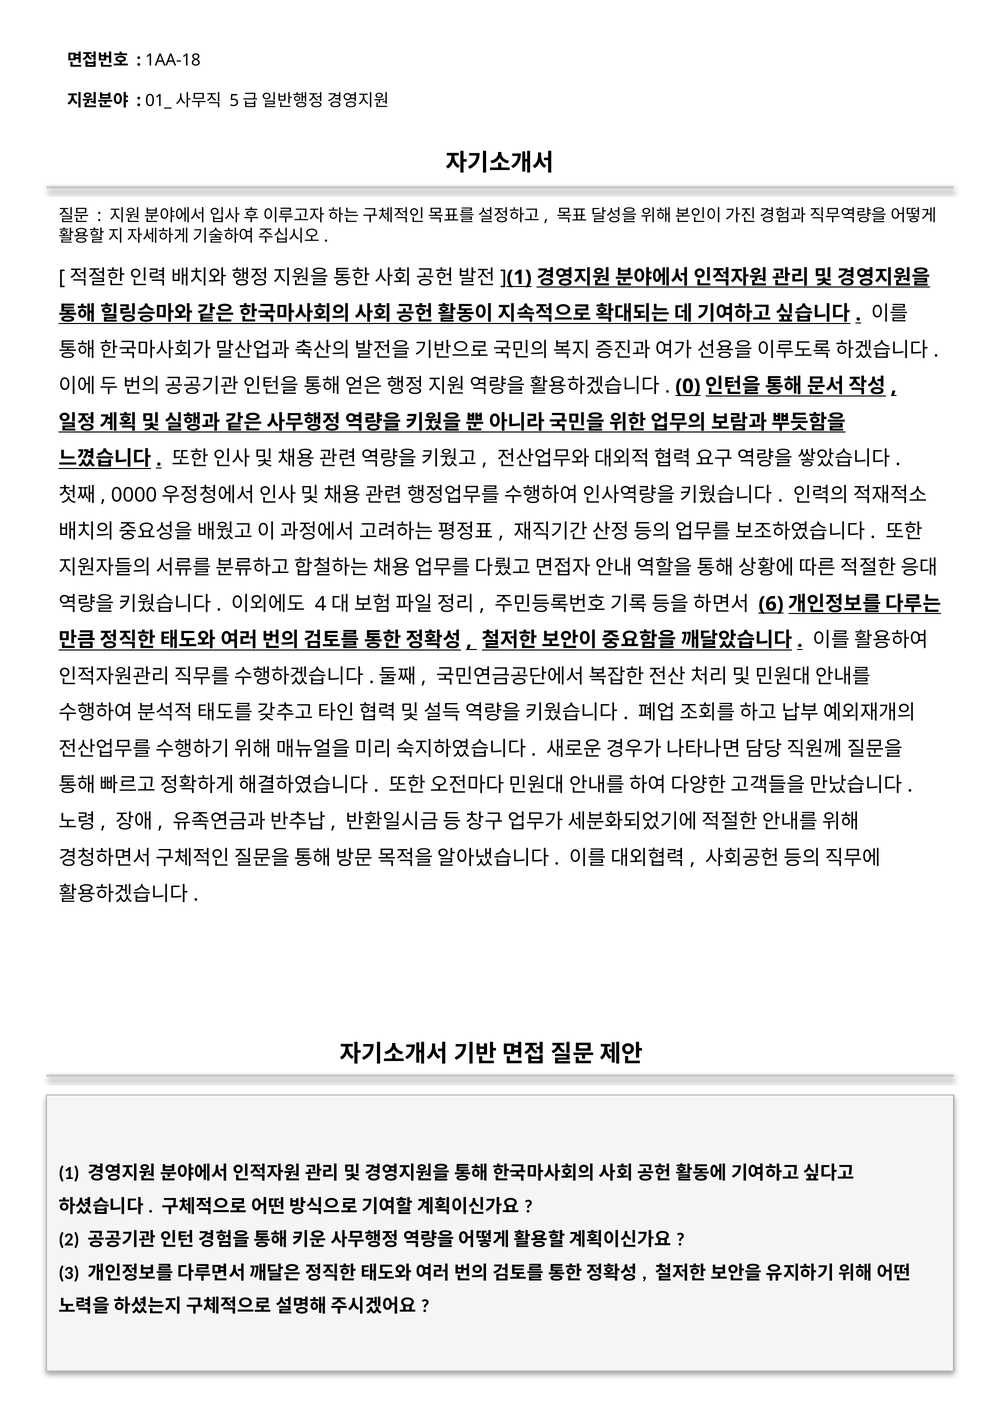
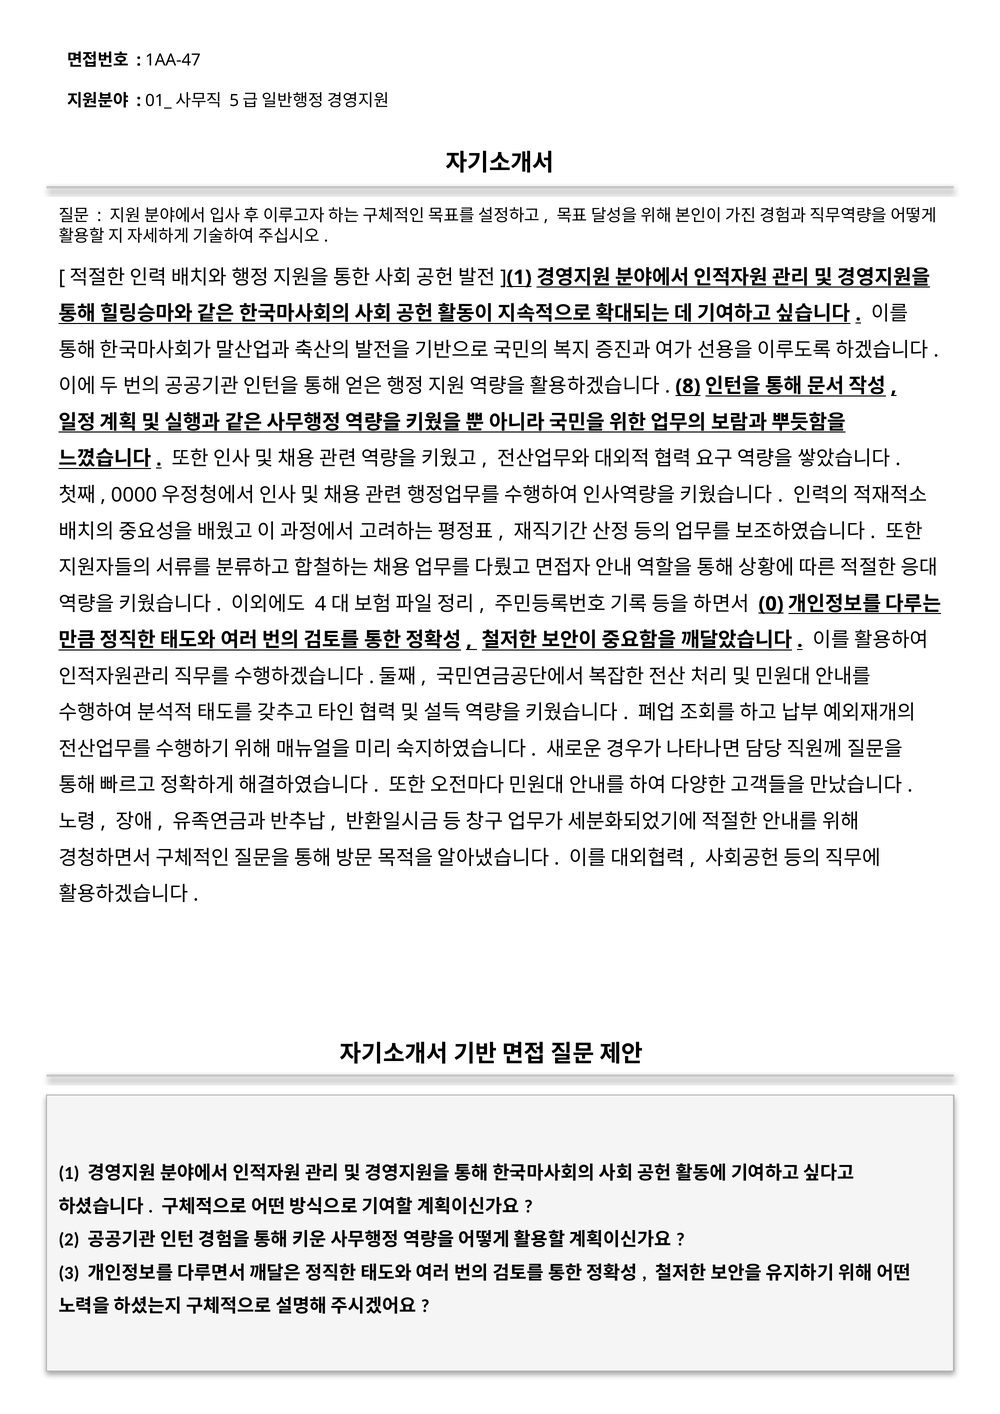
1AA-18: 1AA-18 -> 1AA-47 (173, 60)
0: 0 -> 8 (688, 386)
6: 6 -> 0 (771, 604)
